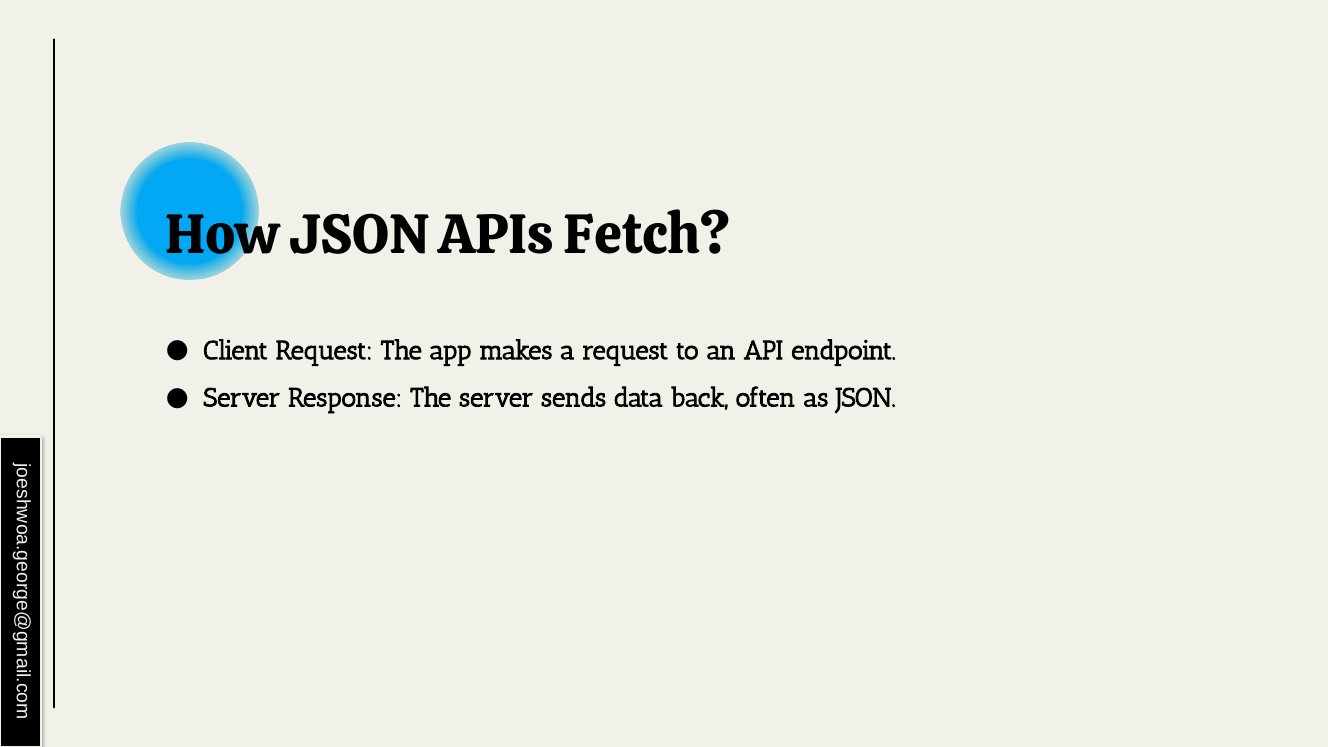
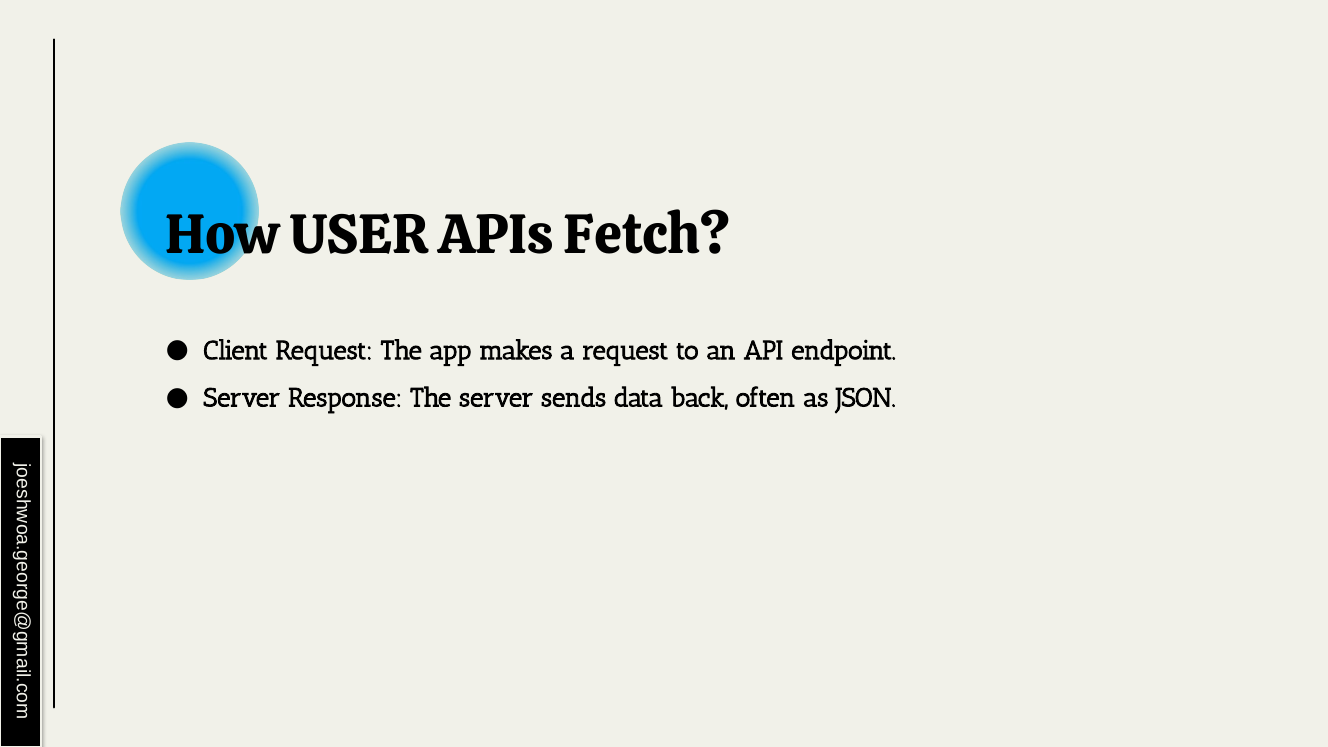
How JSON: JSON -> USER (359, 235)
